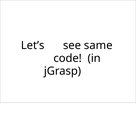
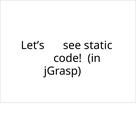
same: same -> static (98, 45)
